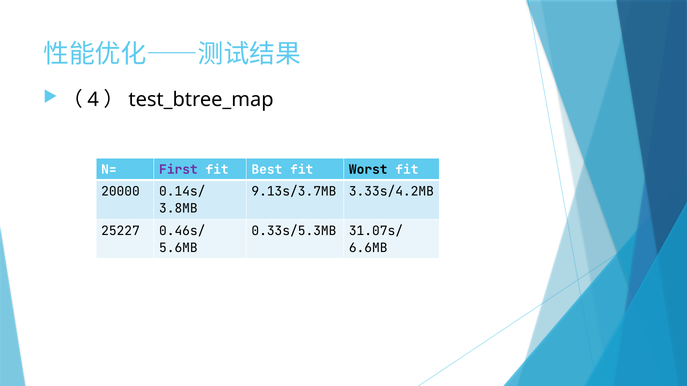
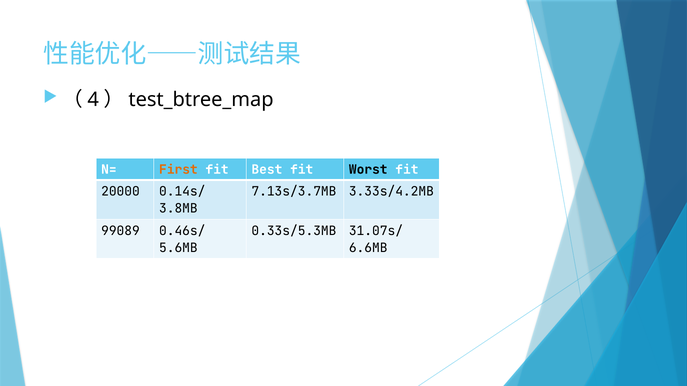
First colour: purple -> orange (178, 170)
9.13s/3.7MB: 9.13s/3.7MB -> 7.13s/3.7MB (294, 192)
25227: 25227 -> 99089 (120, 231)
